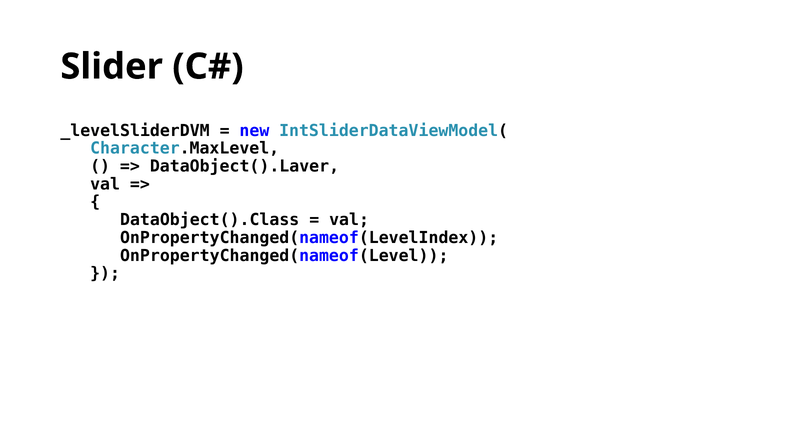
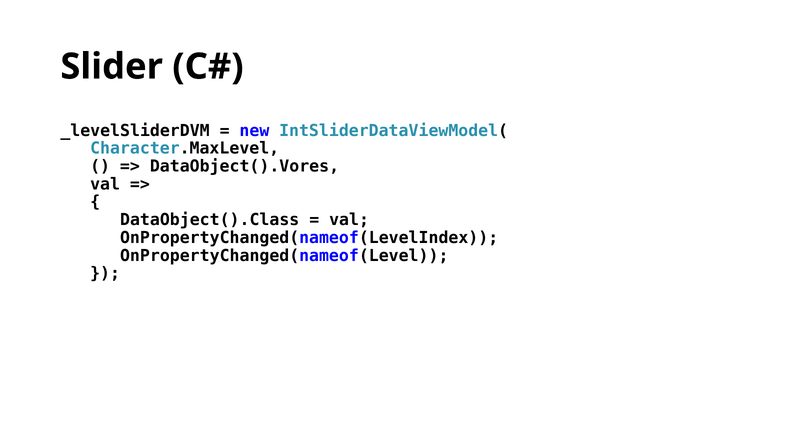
DataObject().Laver: DataObject().Laver -> DataObject().Vores (244, 166)
